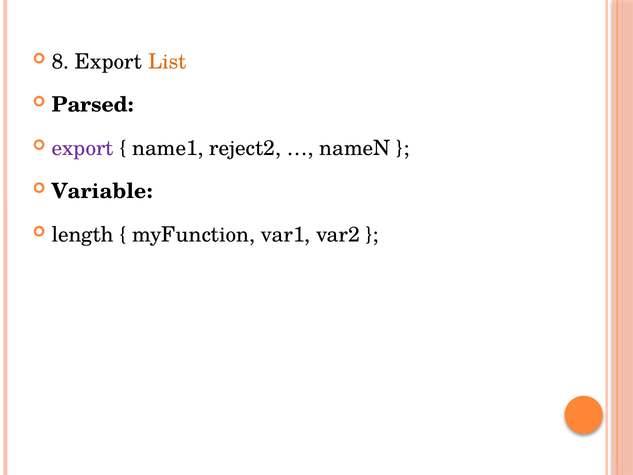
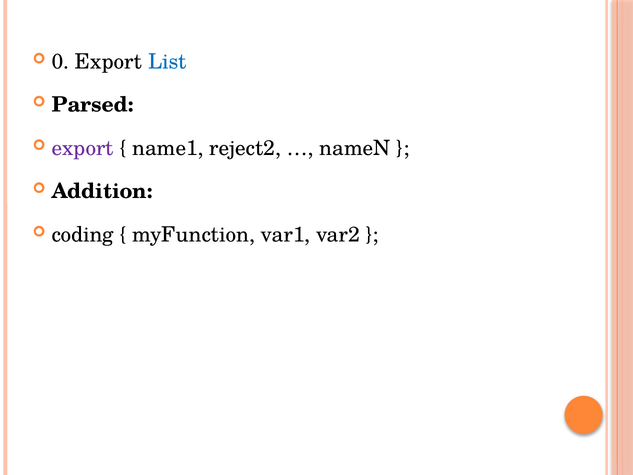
8: 8 -> 0 (60, 62)
List colour: orange -> blue (167, 62)
Variable: Variable -> Addition (102, 191)
length: length -> coding (83, 235)
